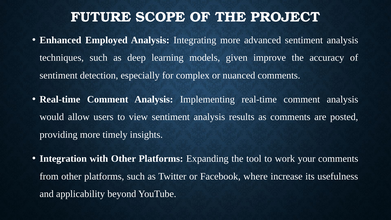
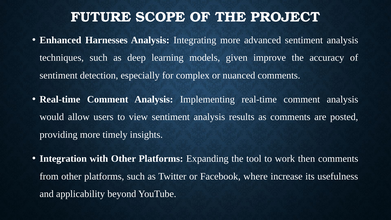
Employed: Employed -> Harnesses (106, 40)
your: your -> then (306, 159)
